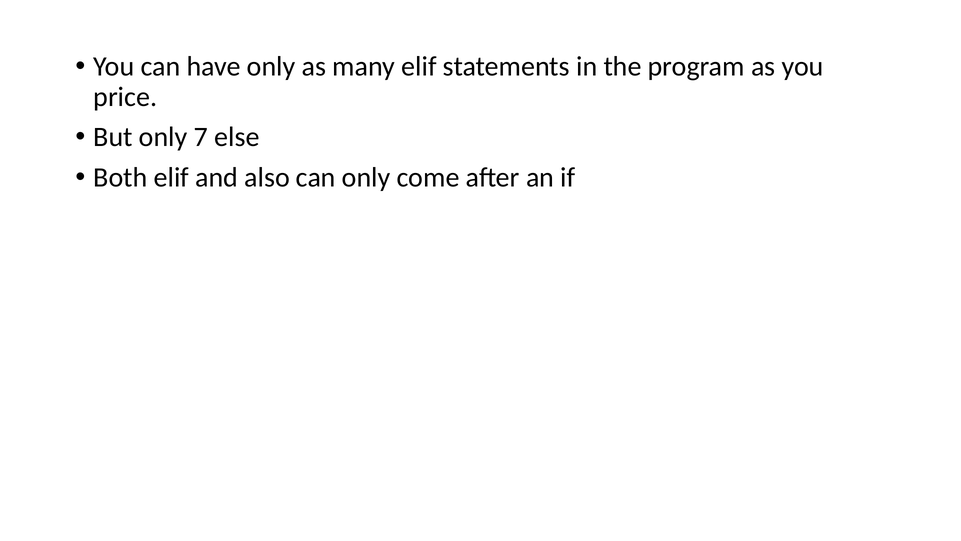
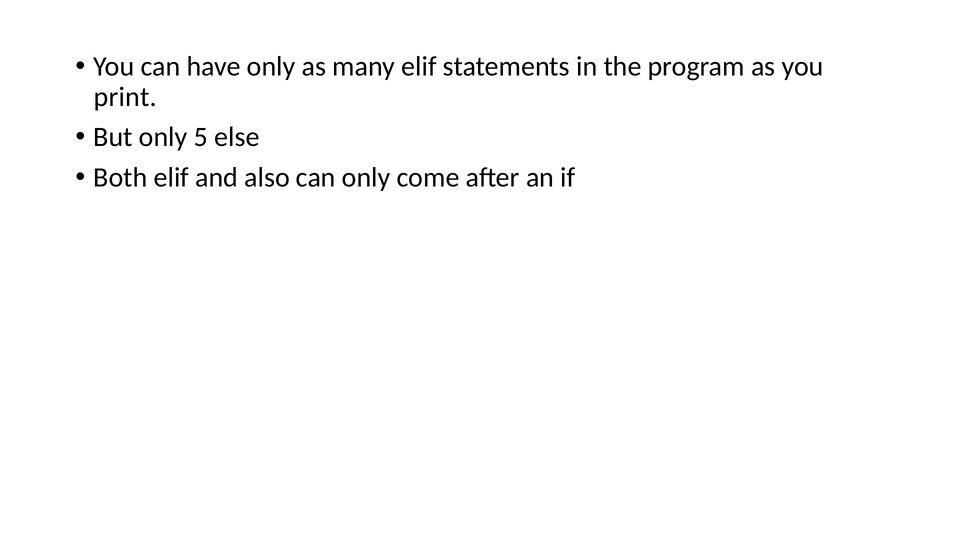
price: price -> print (125, 97)
7: 7 -> 5 (201, 137)
